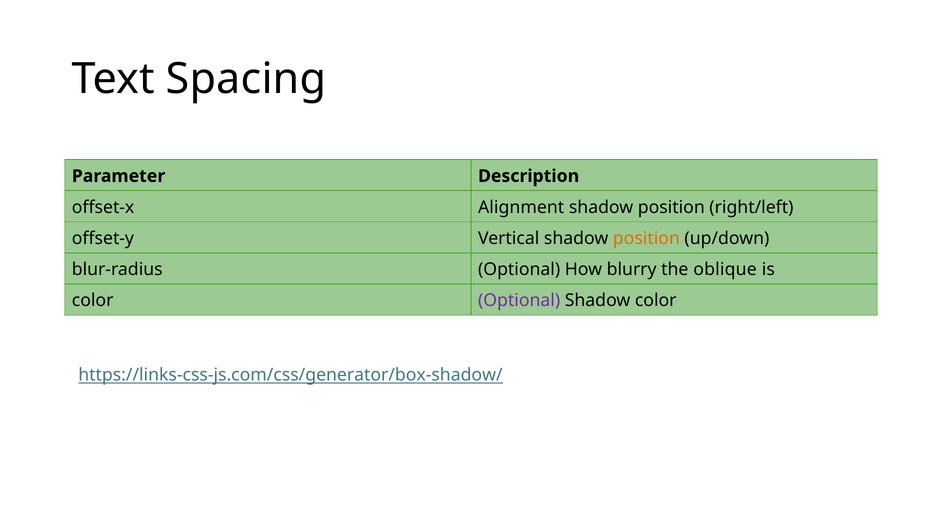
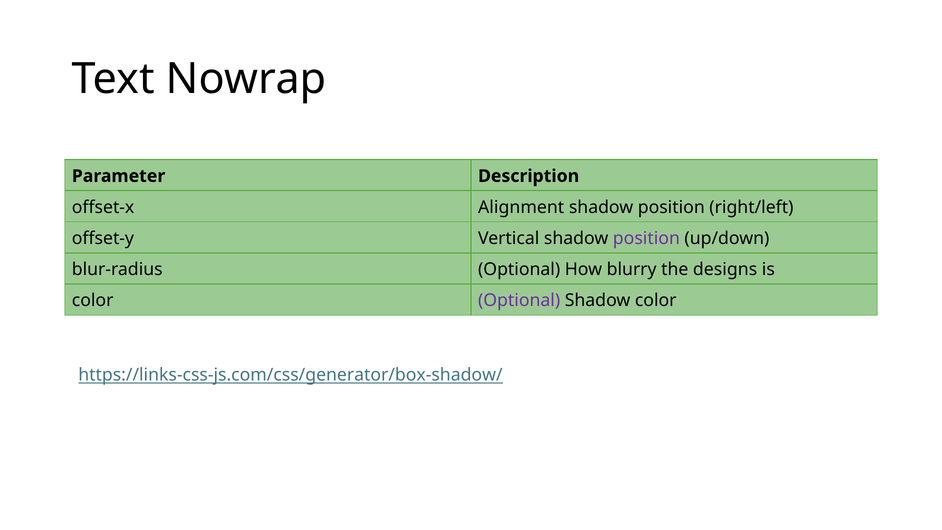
Spacing: Spacing -> Nowrap (246, 79)
position colour: orange -> purple (646, 238)
oblique: oblique -> designs (725, 269)
